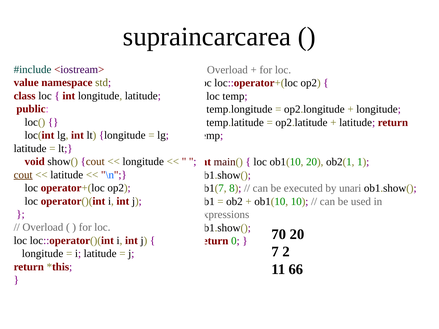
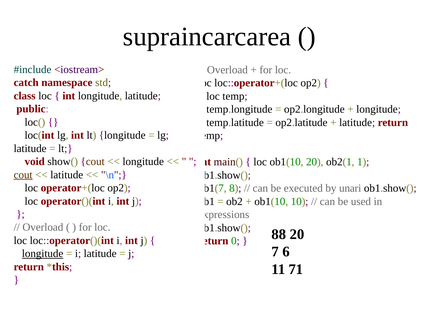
value: value -> catch (26, 83)
70: 70 -> 88 (279, 234)
2: 2 -> 6 (286, 252)
longitude underline: none -> present (43, 254)
66: 66 -> 71 (296, 270)
